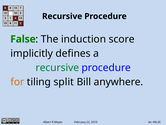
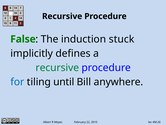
score: score -> stuck (122, 39)
for colour: orange -> blue (17, 82)
split: split -> until (64, 82)
